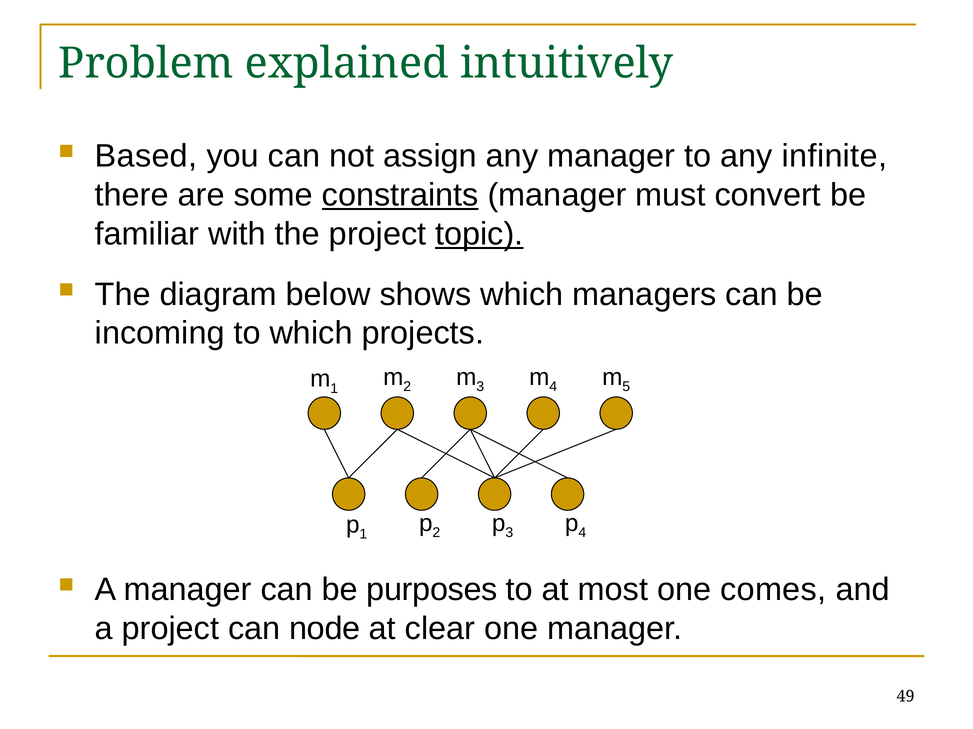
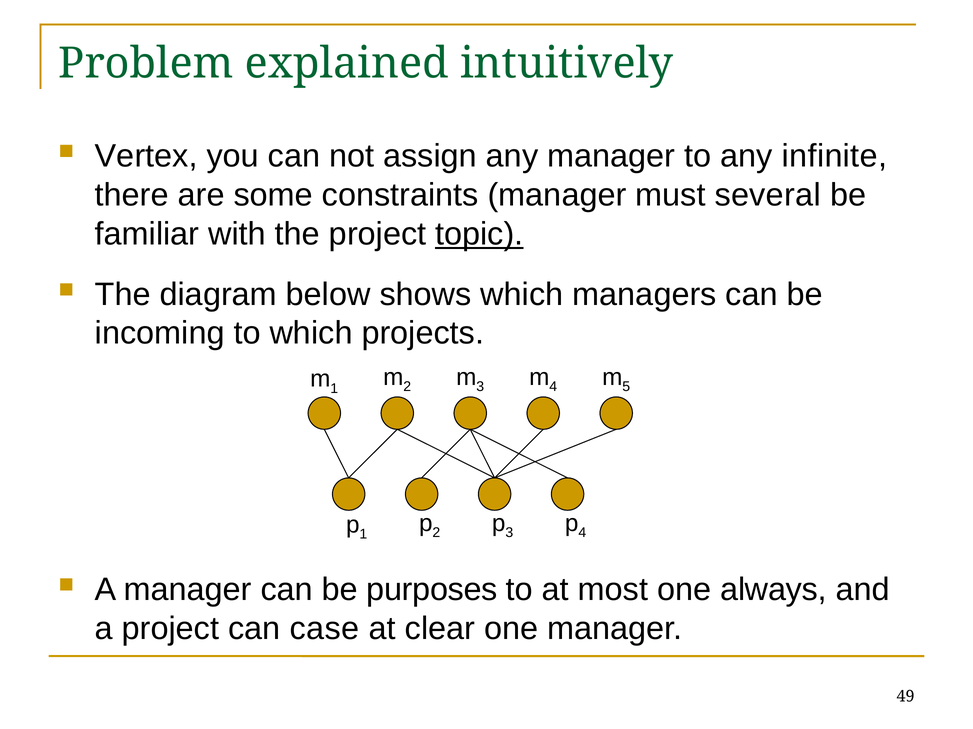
Based: Based -> Vertex (146, 156)
constraints underline: present -> none (400, 195)
convert: convert -> several (768, 195)
comes: comes -> always (774, 590)
node: node -> case (325, 629)
